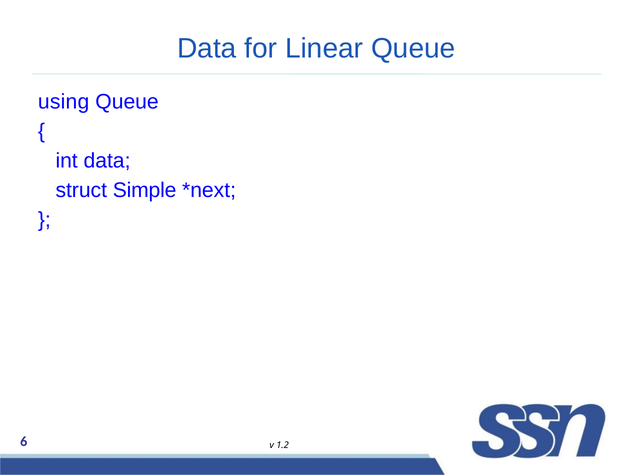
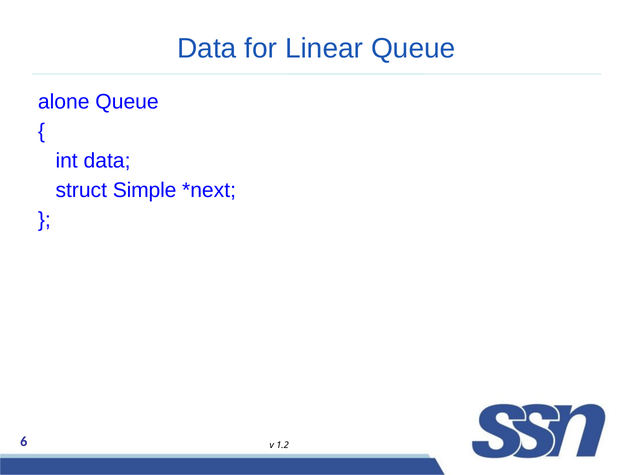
using: using -> alone (64, 102)
